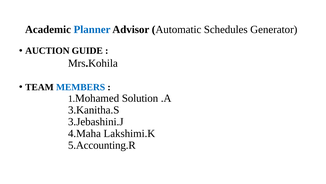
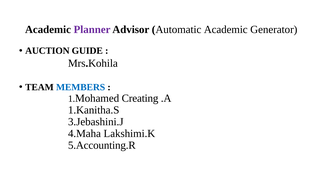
Planner colour: blue -> purple (92, 29)
Automatic Schedules: Schedules -> Academic (226, 29)
Solution: Solution -> Creating (140, 98)
3.Kanitha.S: 3.Kanitha.S -> 1.Kanitha.S (94, 110)
